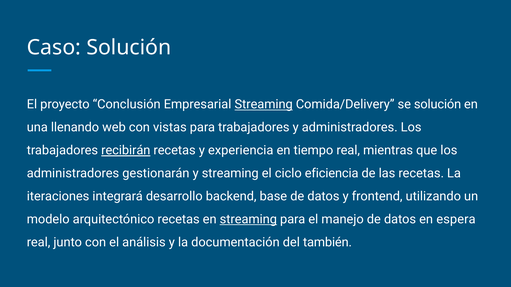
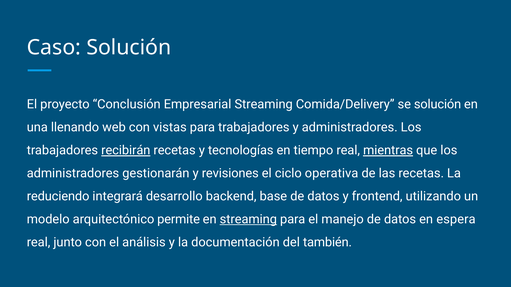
Streaming underline: present -> none (264, 105)
experiencia: experiencia -> tecnologías (241, 151)
mientras underline: none -> present (388, 151)
y streaming: streaming -> revisiones (230, 174)
eficiencia: eficiencia -> operativa (332, 174)
iteraciones: iteraciones -> reduciendo (58, 197)
arquitectónico recetas: recetas -> permite (179, 220)
